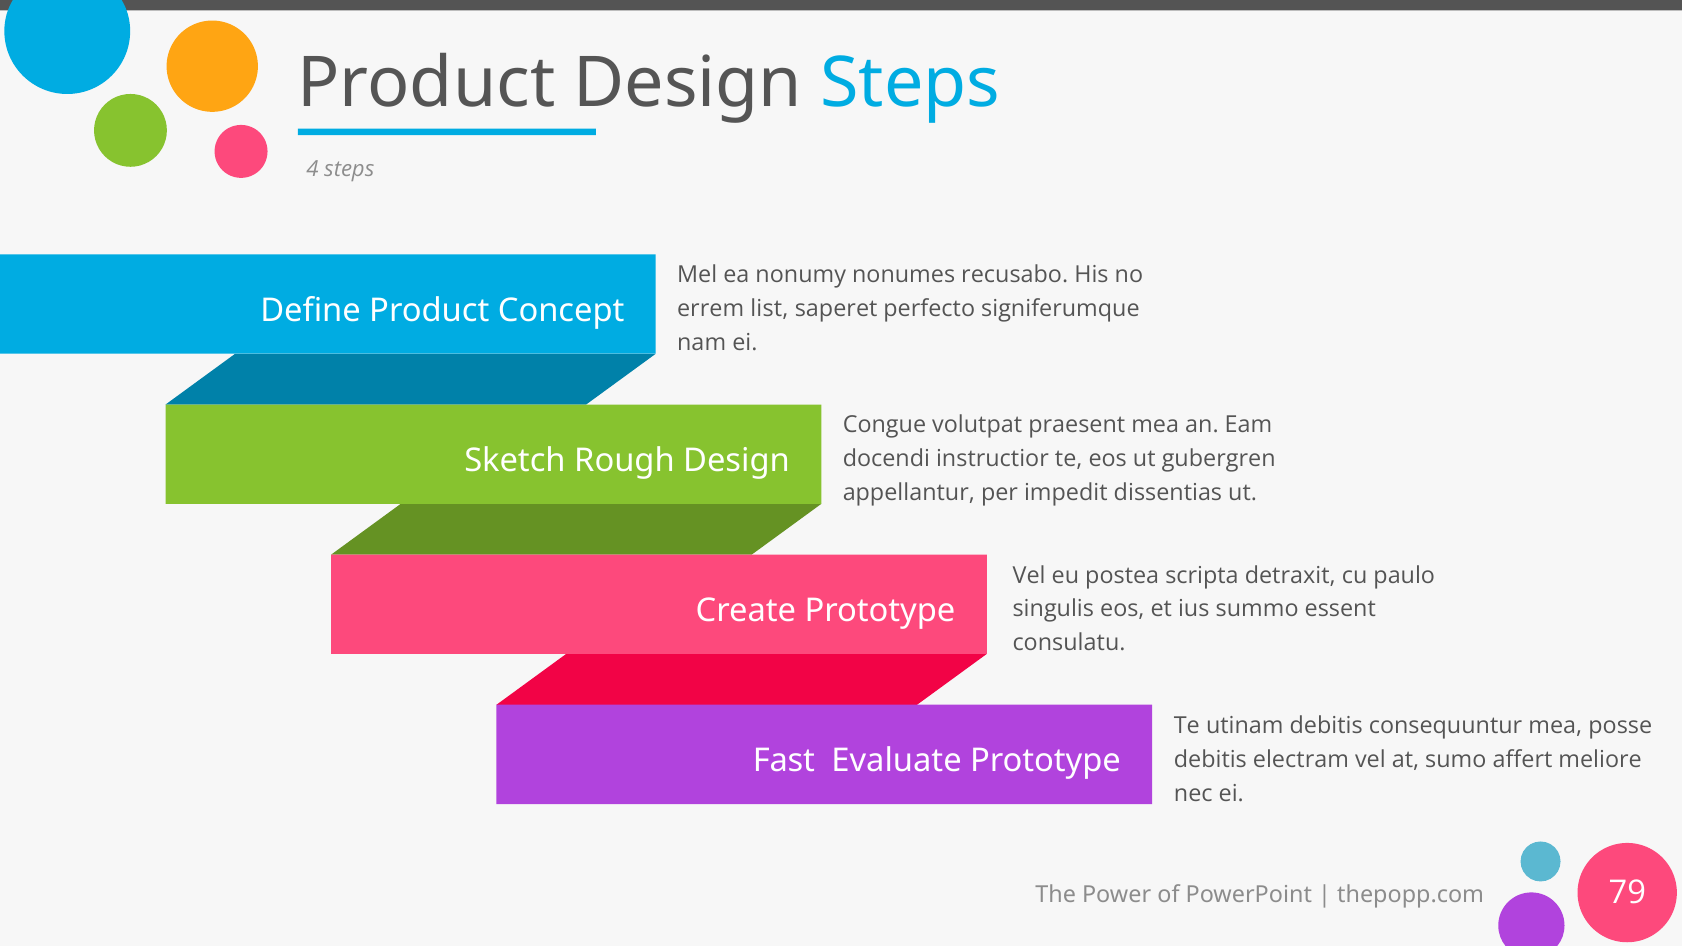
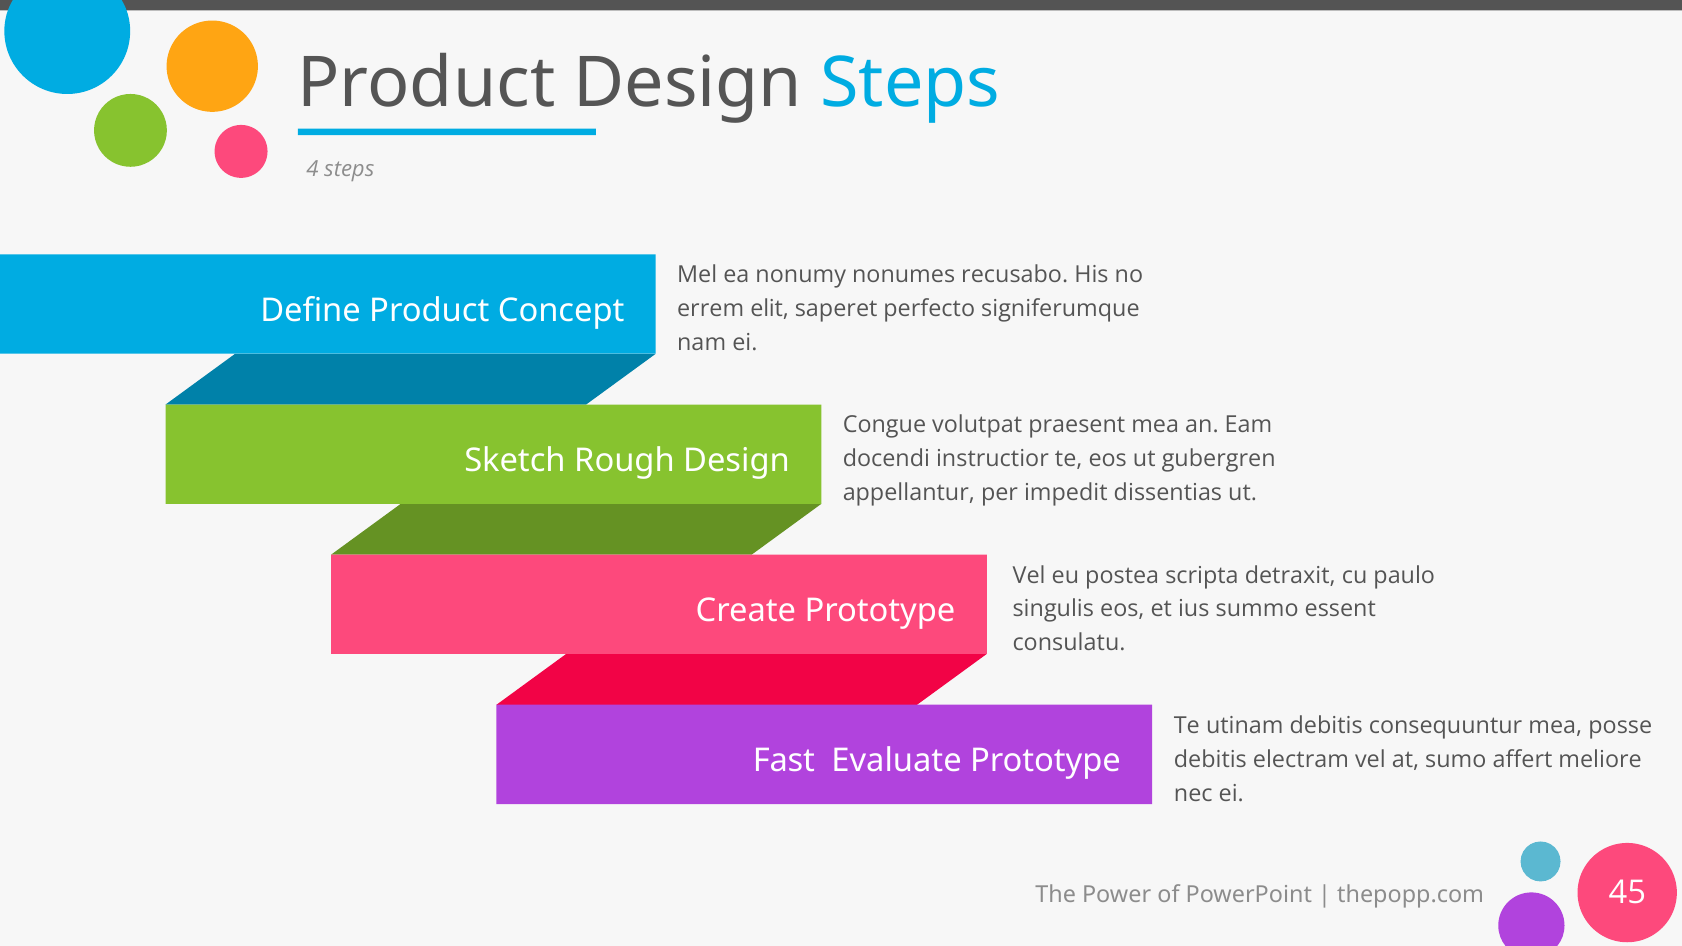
list: list -> elit (770, 309)
79: 79 -> 45 (1627, 892)
